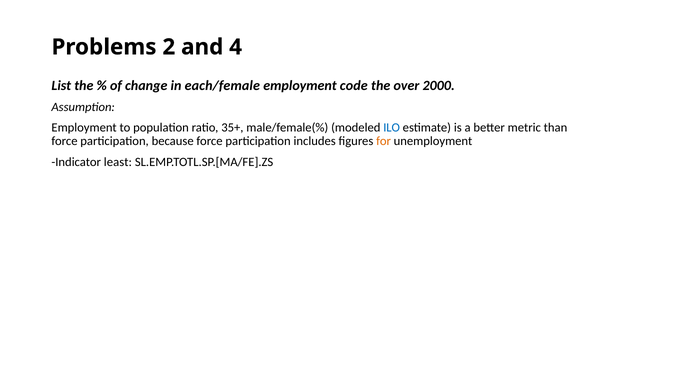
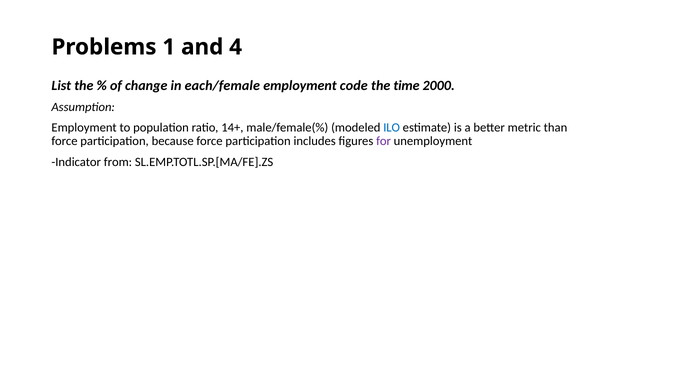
2: 2 -> 1 (169, 47)
over: over -> time (406, 86)
35+: 35+ -> 14+ (232, 128)
for colour: orange -> purple (384, 141)
least: least -> from (118, 162)
